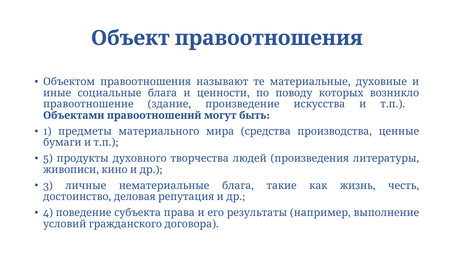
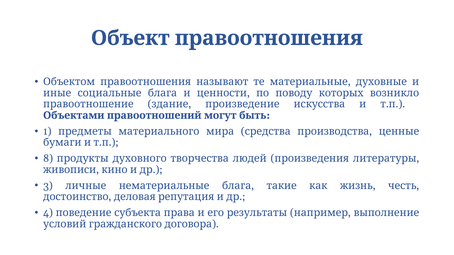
5: 5 -> 8 (48, 159)
